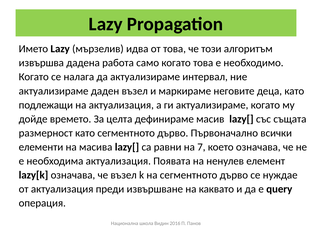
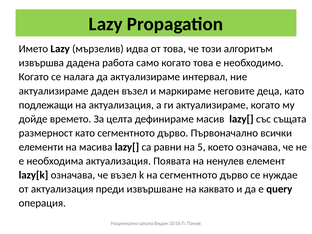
7: 7 -> 5 (201, 147)
